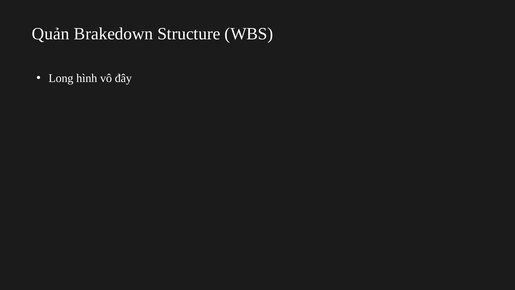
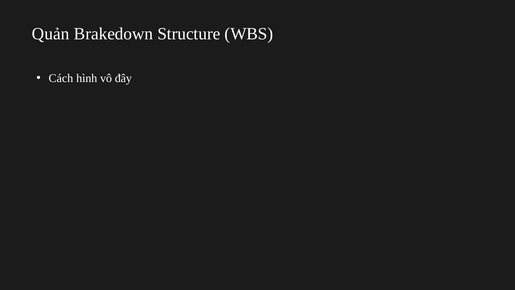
Long: Long -> Cách (61, 78)
